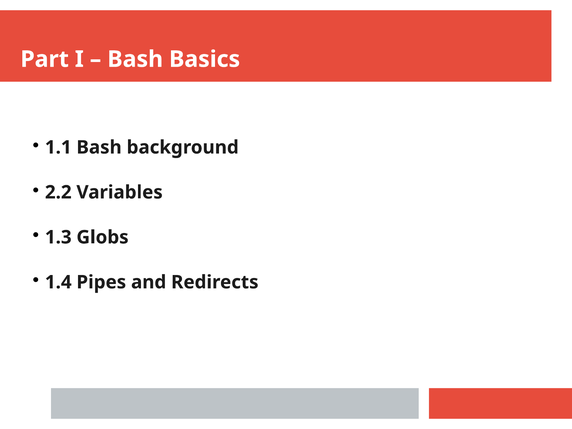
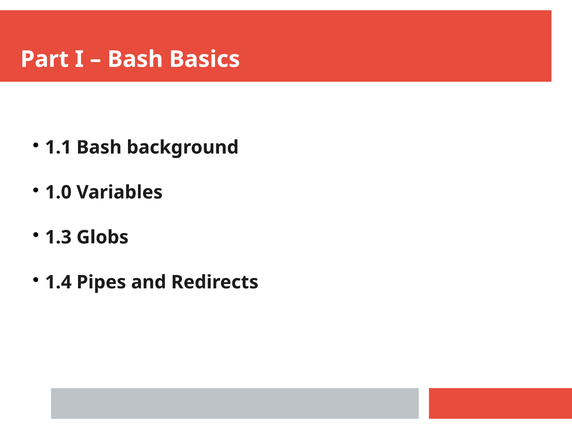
2.2: 2.2 -> 1.0 (58, 192)
